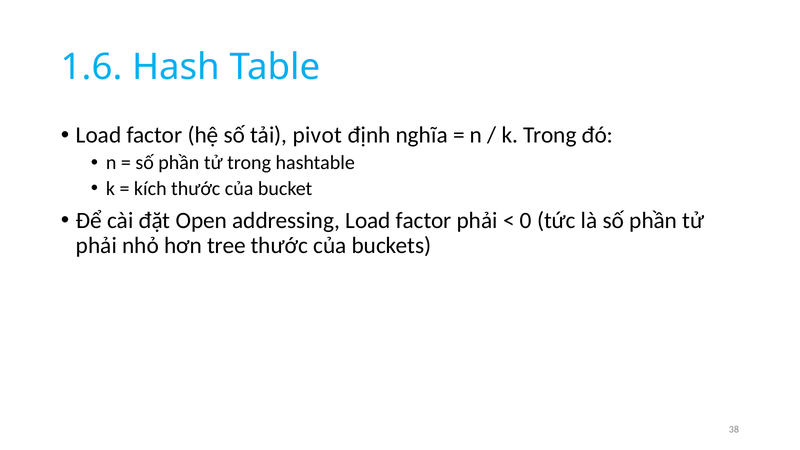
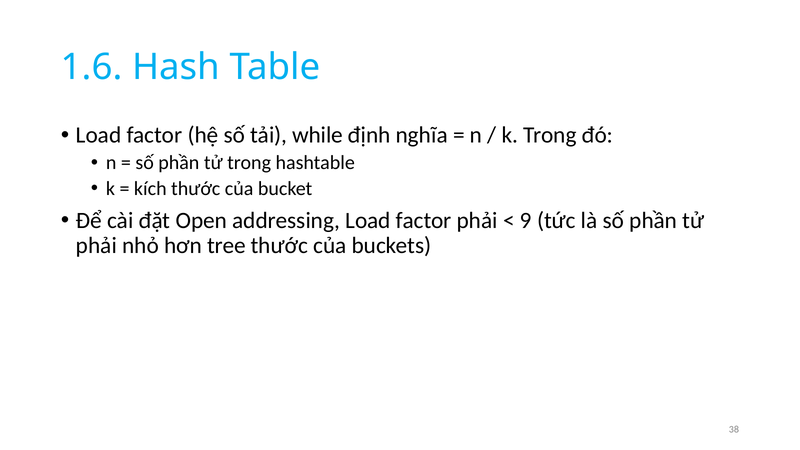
pivot: pivot -> while (318, 135)
0: 0 -> 9 (526, 220)
